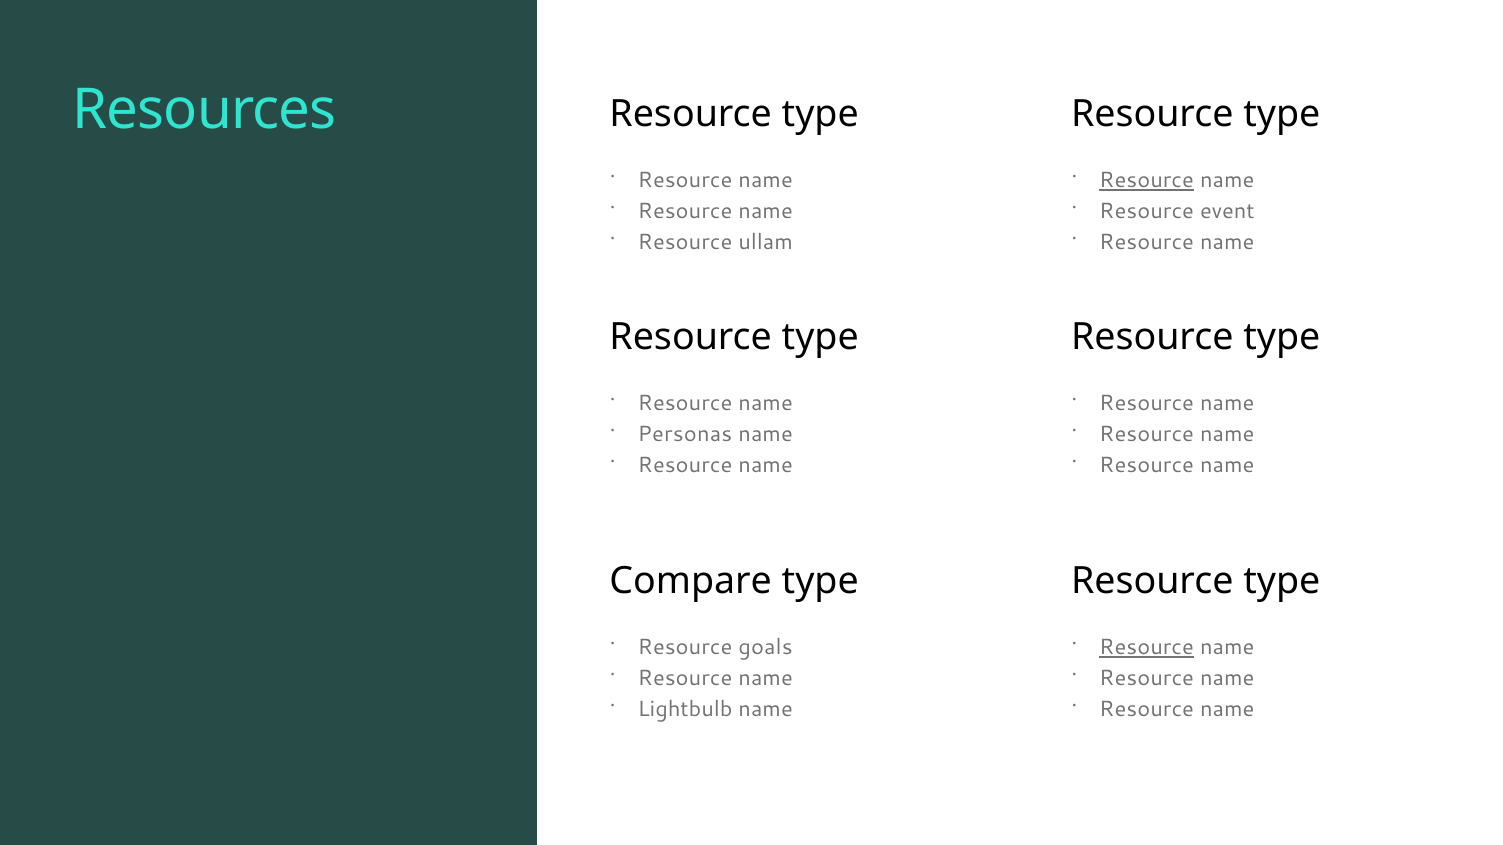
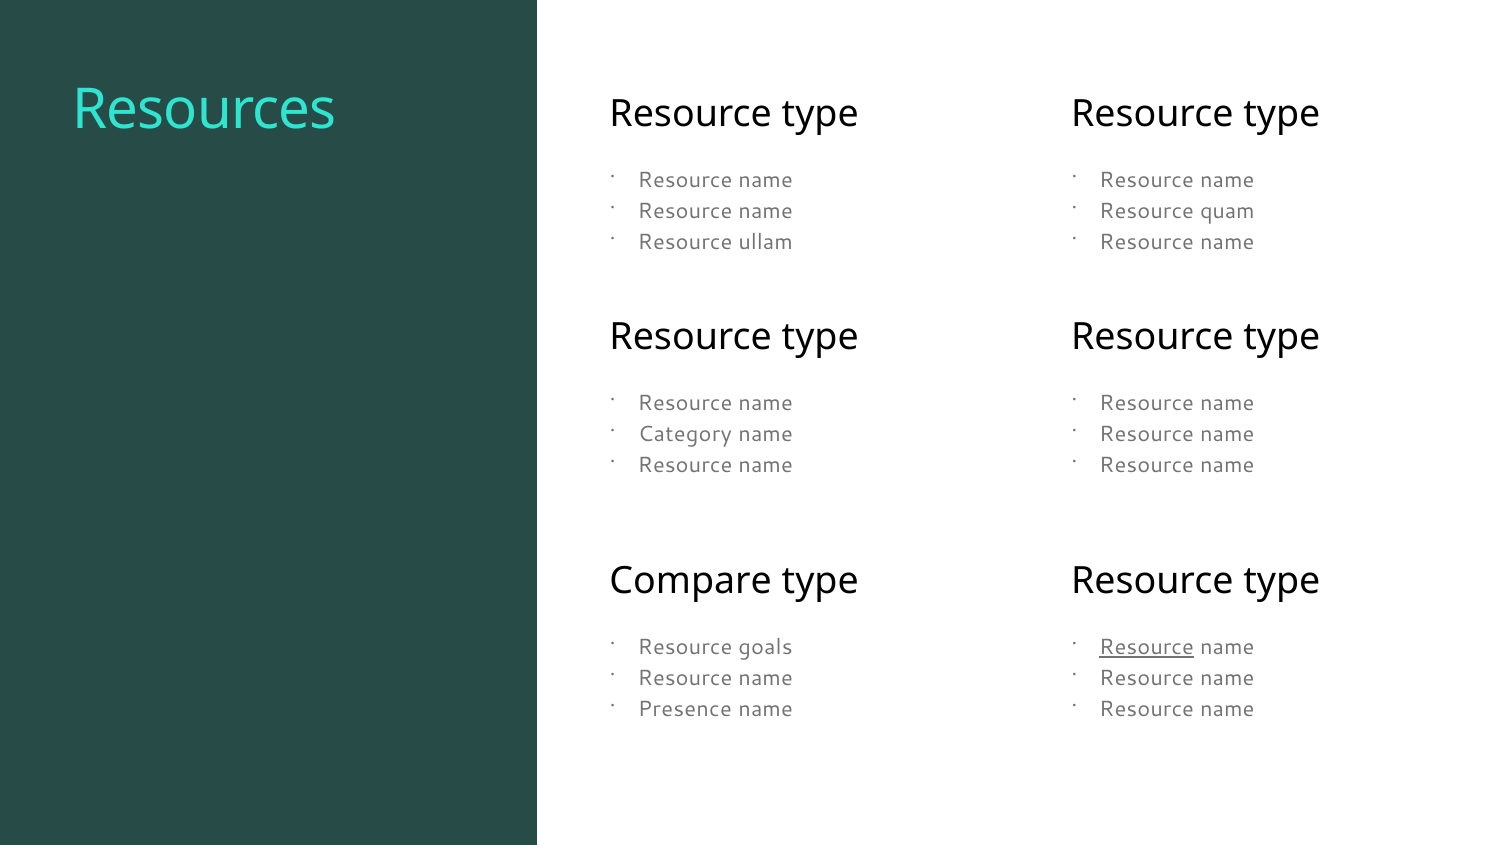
Resource underline: present -> none (1147, 181)
event: event -> quam (1227, 211)
Personas: Personas -> Category (685, 435)
Lightbulb: Lightbulb -> Presence (685, 709)
